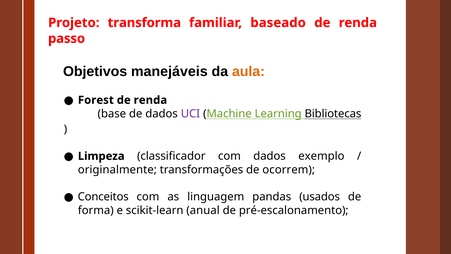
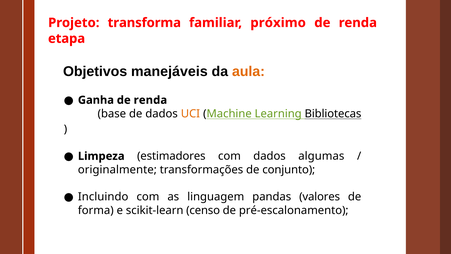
baseado: baseado -> próximo (278, 23)
passo: passo -> etapa (67, 39)
Forest: Forest -> Ganha (96, 100)
UCI colour: purple -> orange (190, 114)
classificador: classificador -> estimadores (171, 156)
exemplo: exemplo -> algumas (321, 156)
ocorrem: ocorrem -> conjunto (289, 170)
Conceitos: Conceitos -> Incluindo (103, 197)
usados: usados -> valores (320, 197)
anual: anual -> censo (203, 210)
